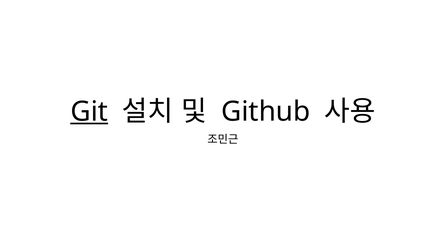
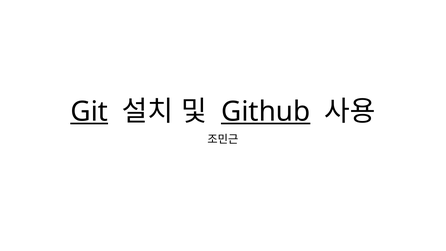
Github underline: none -> present (266, 111)
